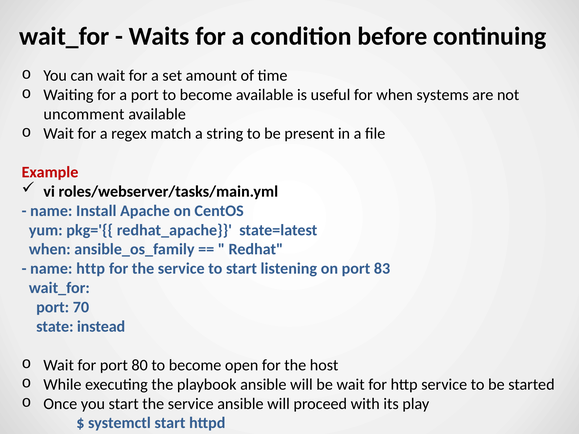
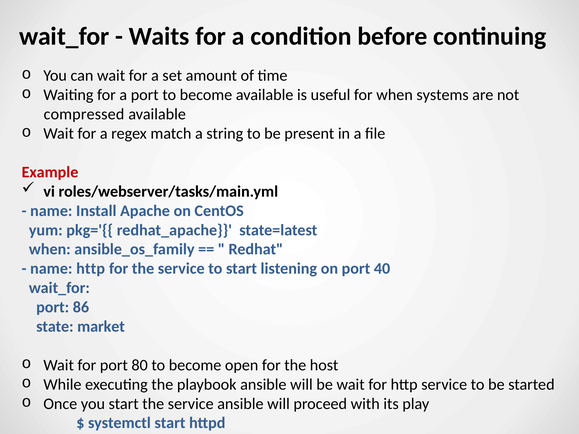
uncomment: uncomment -> compressed (84, 114)
83: 83 -> 40 (382, 269)
70: 70 -> 86 (81, 307)
instead: instead -> market (101, 327)
